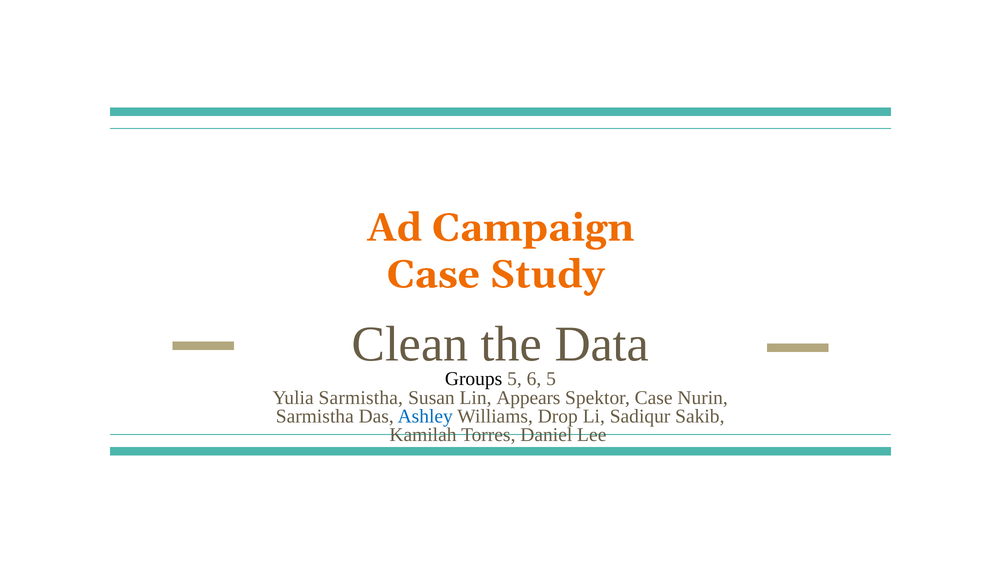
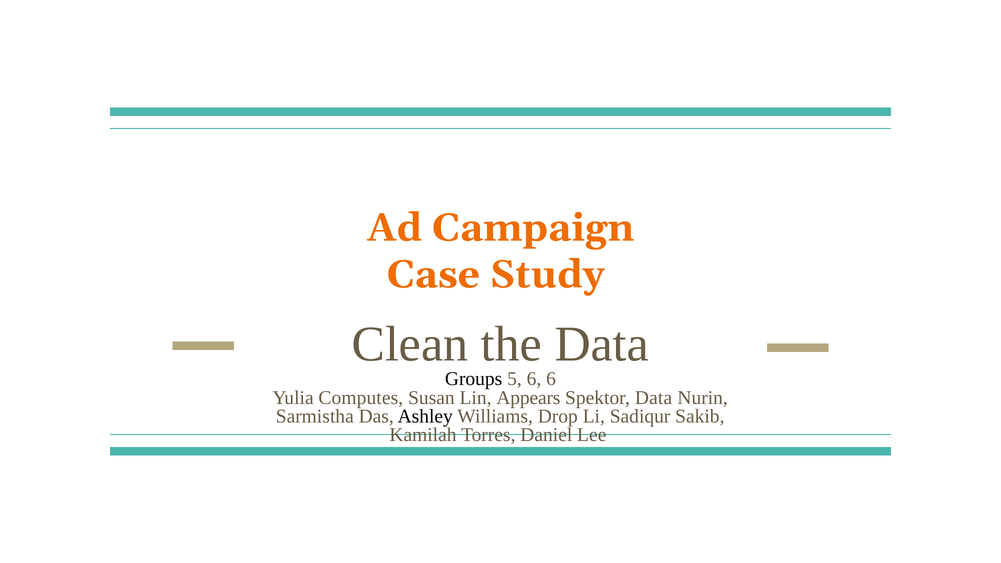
6 5: 5 -> 6 (551, 379)
Yulia Sarmistha: Sarmistha -> Computes (361, 398)
Spektor Case: Case -> Data (654, 398)
Ashley colour: blue -> black (425, 416)
